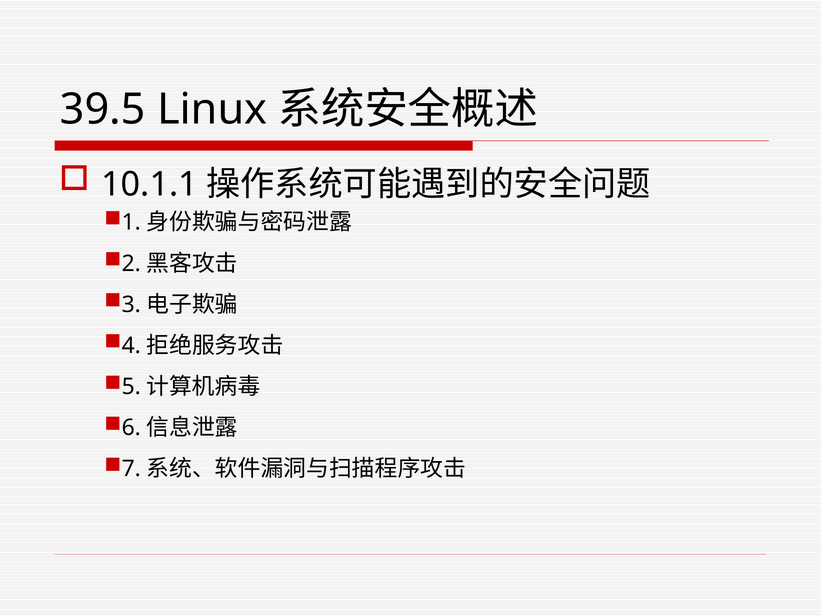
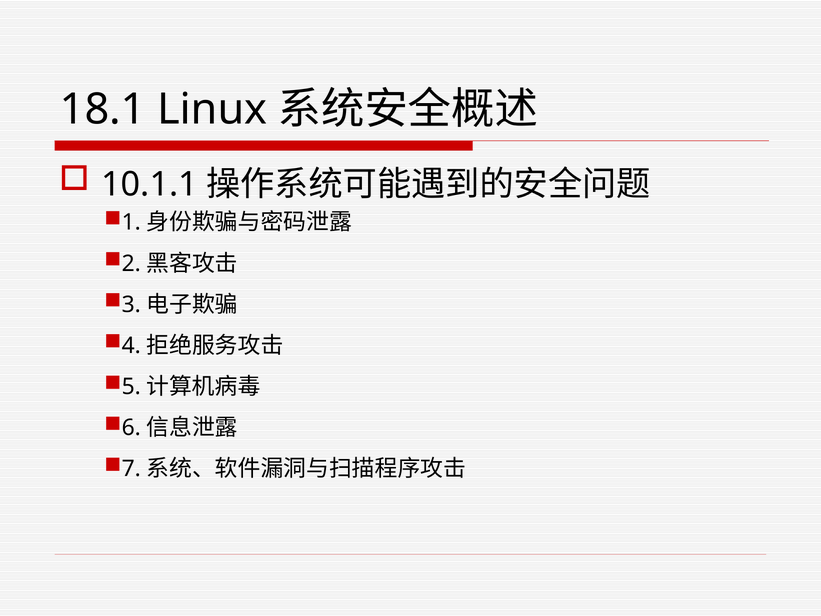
39.5: 39.5 -> 18.1 (103, 109)
